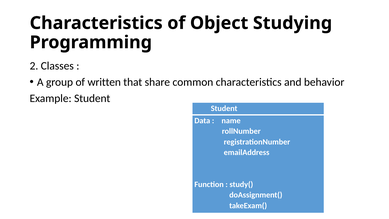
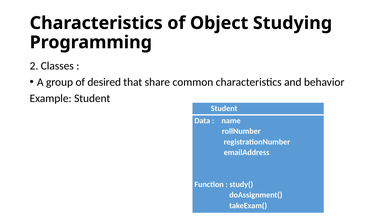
written: written -> desired (104, 82)
